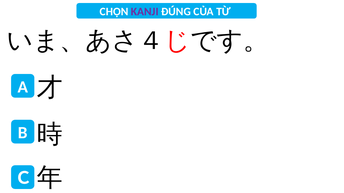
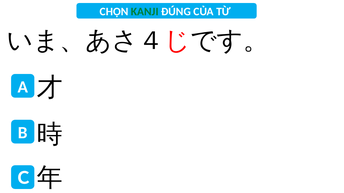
KANJI colour: purple -> green (145, 12)
